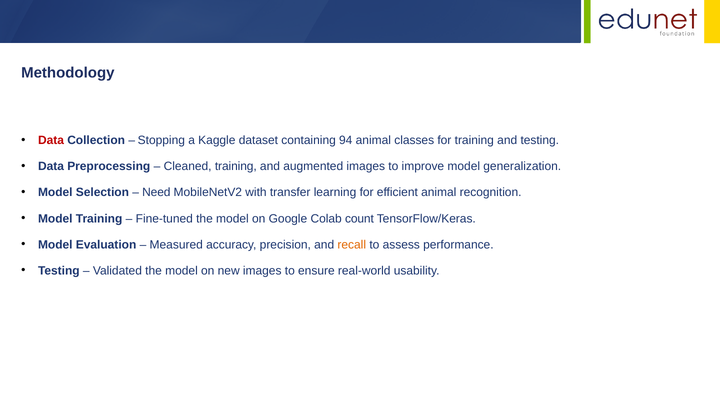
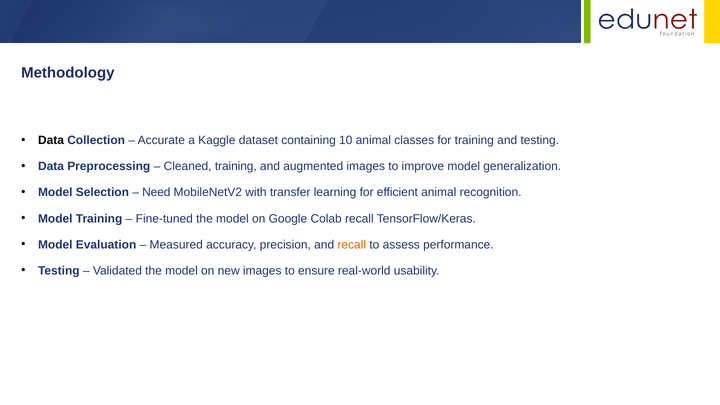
Data colour: red -> black (51, 140)
Stopping: Stopping -> Accurate (161, 140)
94: 94 -> 10 (346, 140)
Colab count: count -> recall (359, 219)
